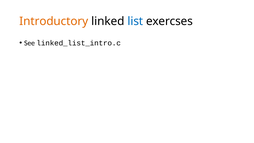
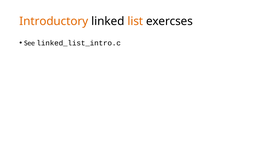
list colour: blue -> orange (135, 21)
